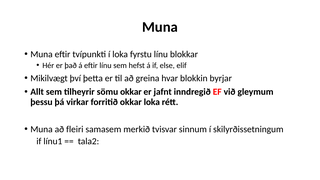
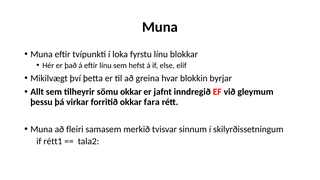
okkar loka: loka -> fara (152, 102)
línu1: línu1 -> rétt1 (53, 141)
